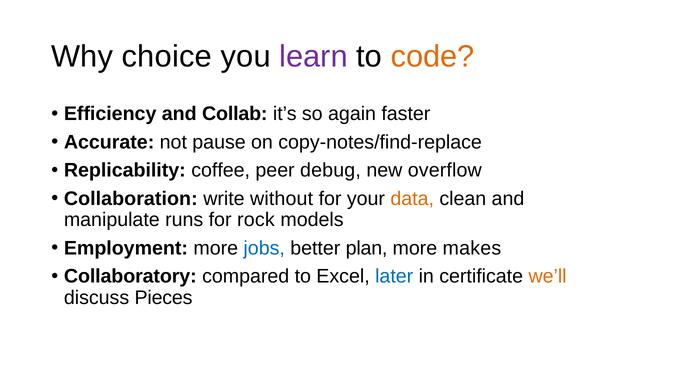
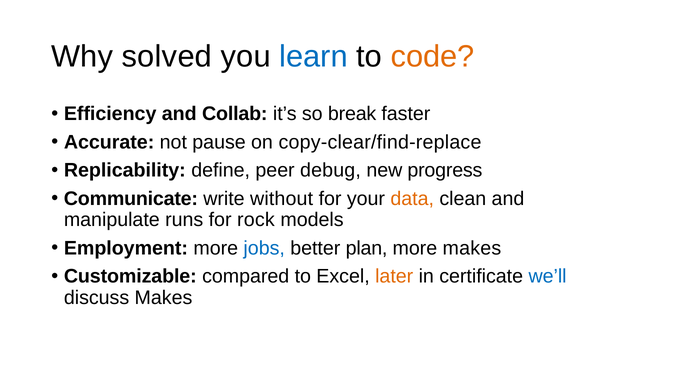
choice: choice -> solved (167, 57)
learn colour: purple -> blue (314, 57)
again: again -> break (352, 114)
copy-notes/find-replace: copy-notes/find-replace -> copy-clear/find-replace (380, 142)
coffee: coffee -> define (221, 170)
overflow: overflow -> progress (445, 170)
Collaboration: Collaboration -> Communicate (131, 198)
Collaboratory: Collaboratory -> Customizable (130, 276)
later colour: blue -> orange (394, 276)
we’ll colour: orange -> blue (548, 276)
discuss Pieces: Pieces -> Makes (163, 297)
